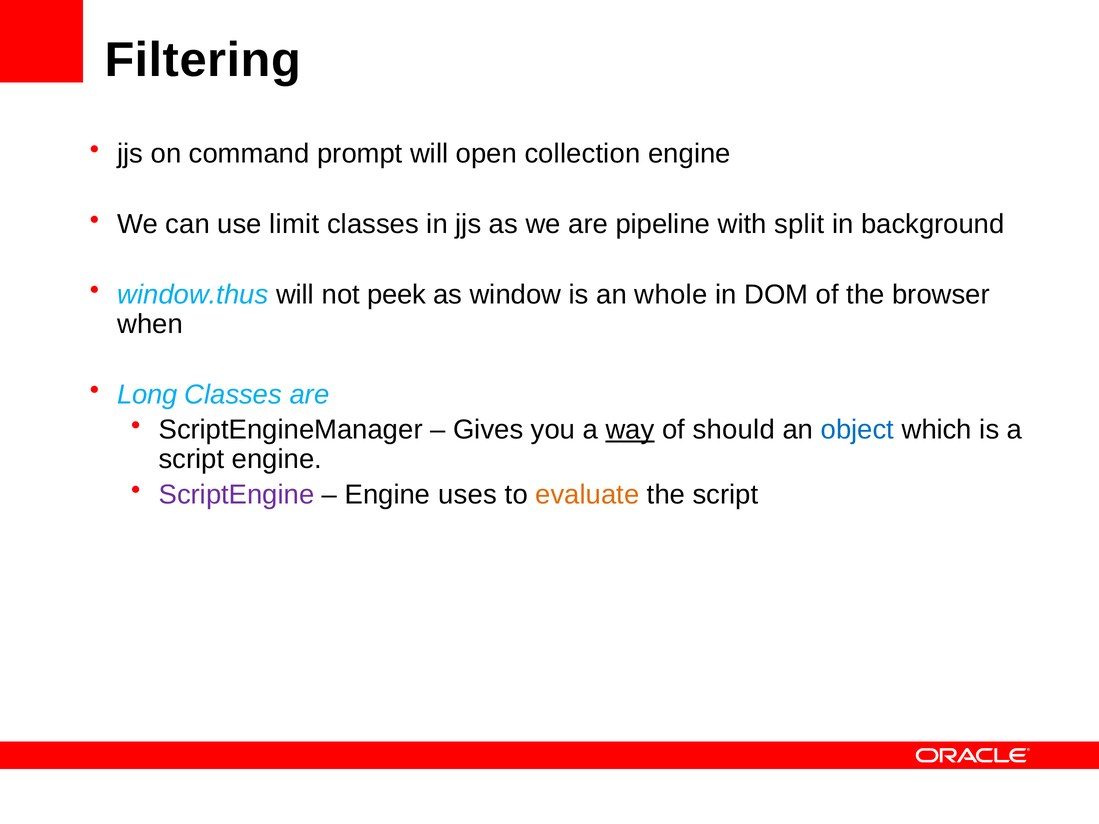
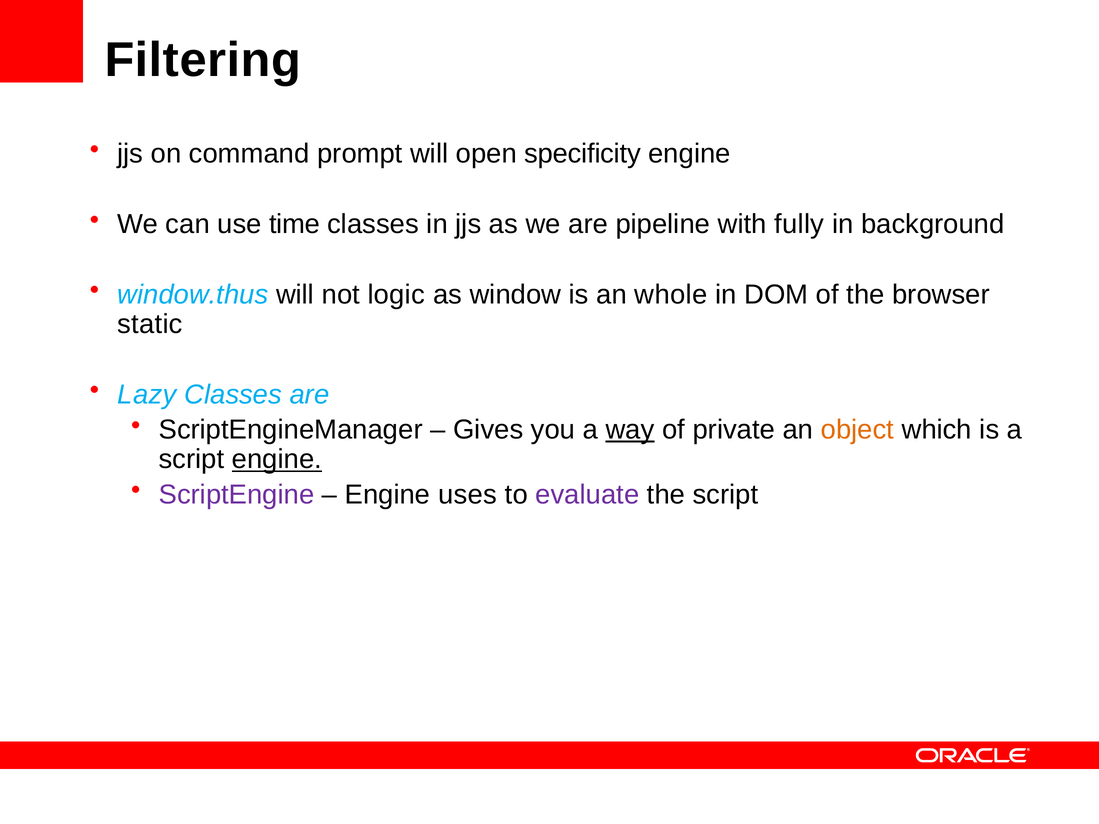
collection: collection -> specificity (583, 154)
limit: limit -> time (295, 224)
split: split -> fully (799, 224)
peek: peek -> logic (396, 295)
when: when -> static (150, 324)
Long: Long -> Lazy (147, 395)
should: should -> private (734, 430)
object colour: blue -> orange (857, 430)
engine underline: none -> present (277, 459)
evaluate colour: orange -> purple (587, 495)
